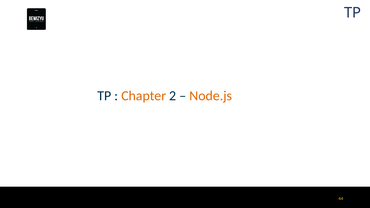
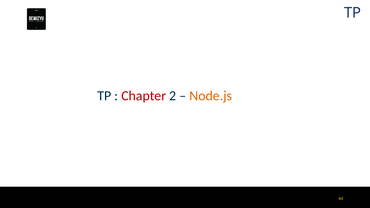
Chapter colour: orange -> red (144, 96)
